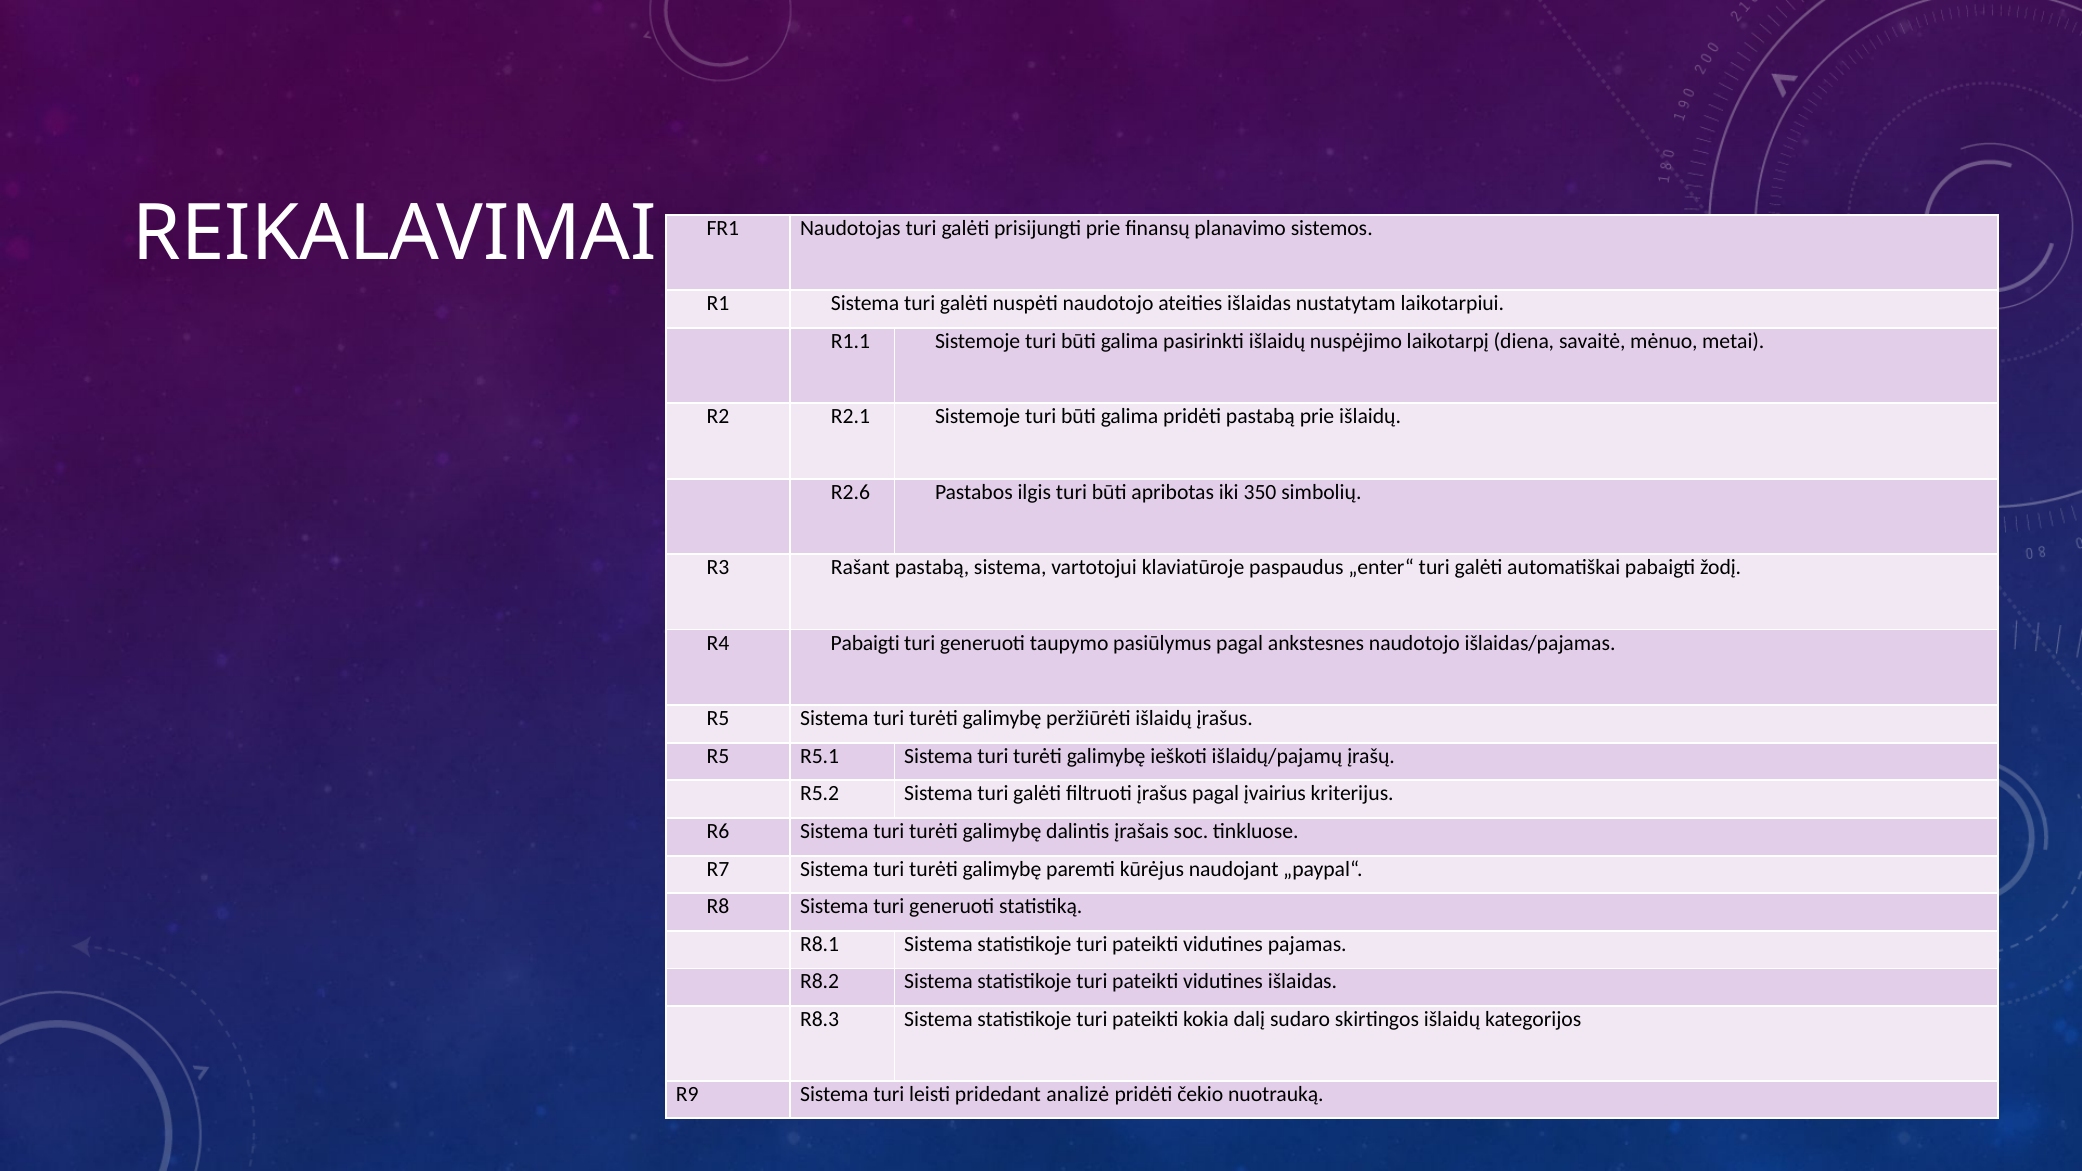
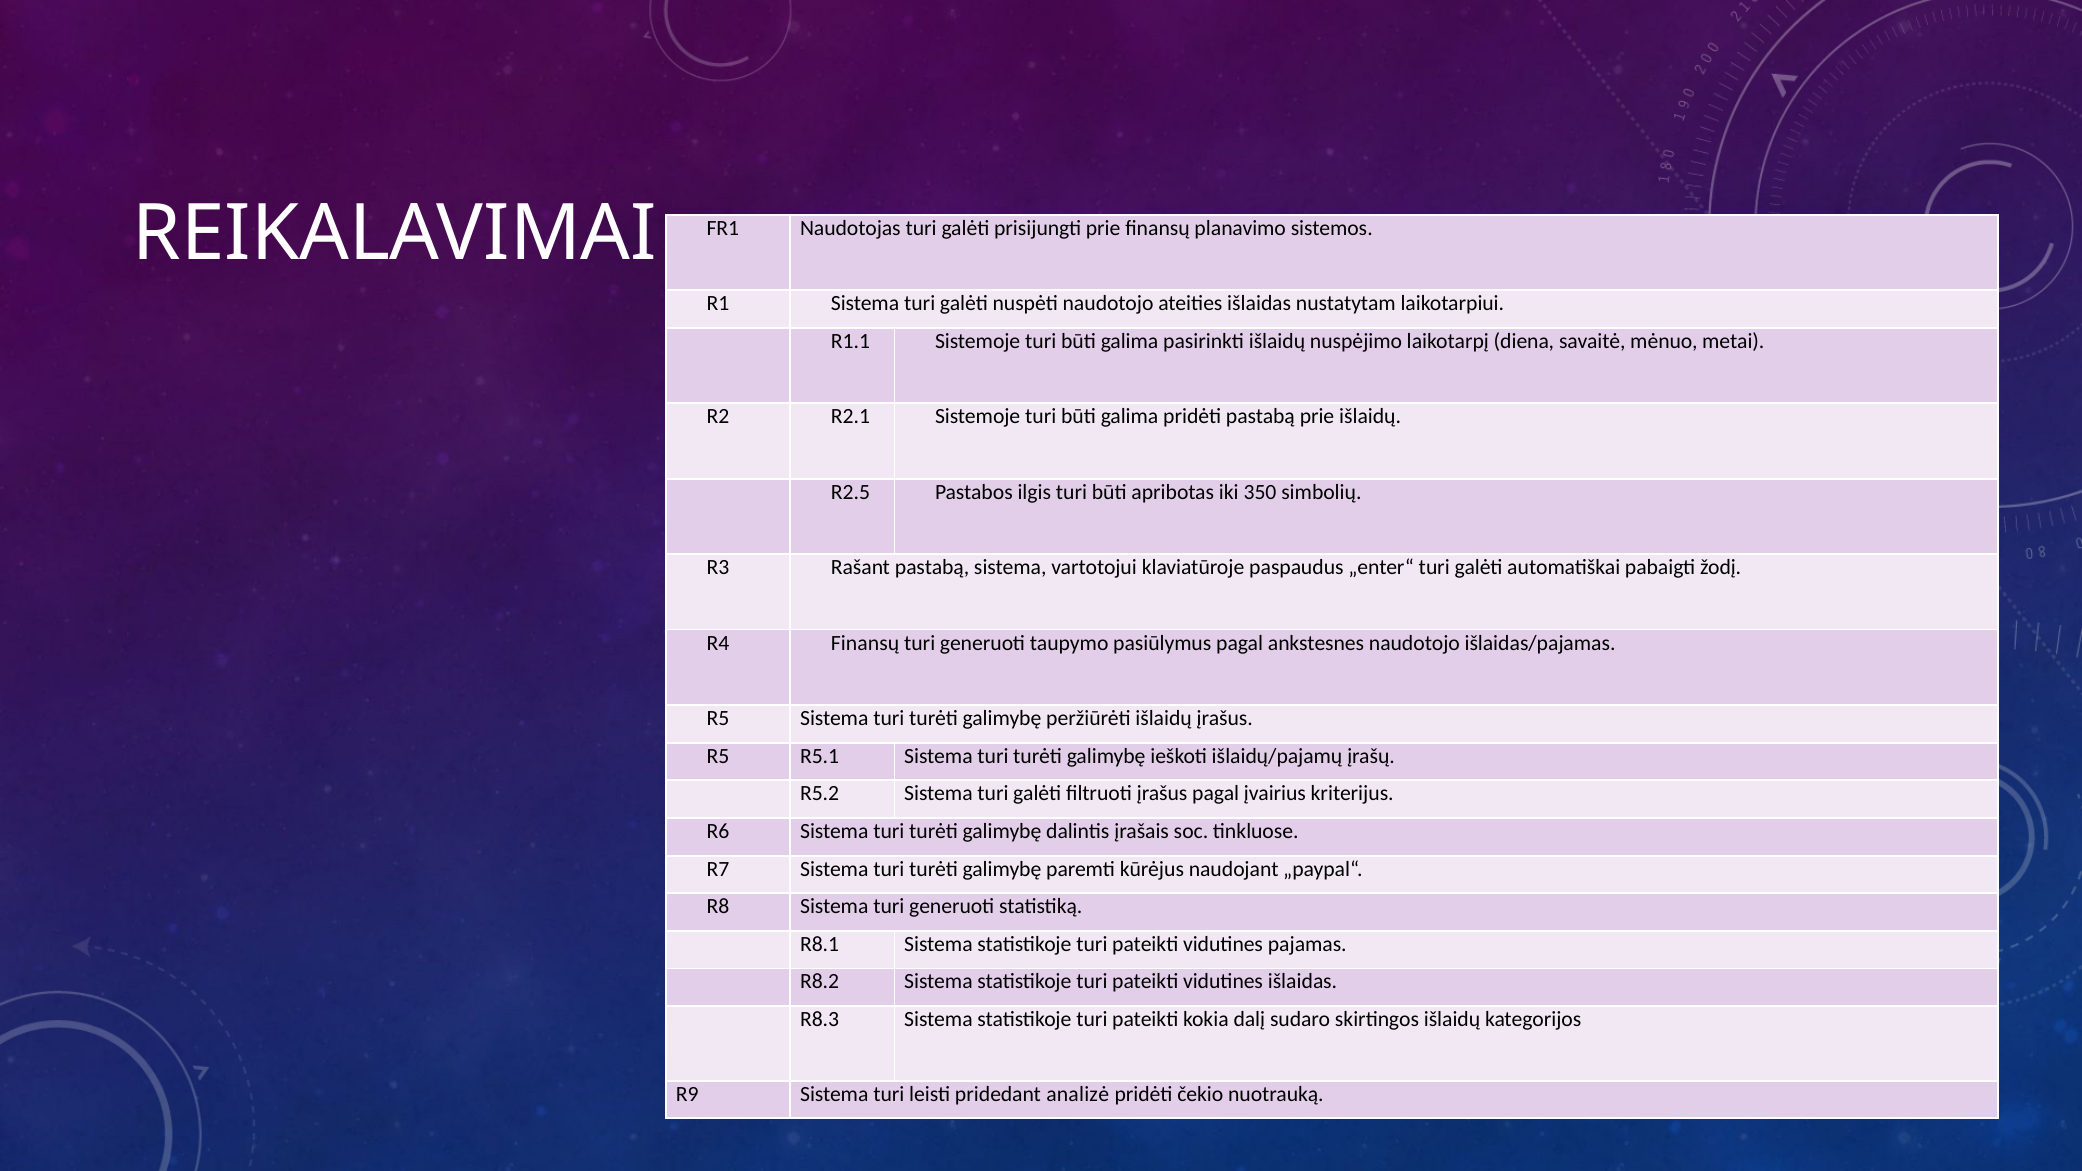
R2.6: R2.6 -> R2.5 (850, 492)
R4 Pabaigti: Pabaigti -> Finansų (865, 643)
